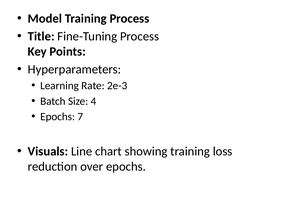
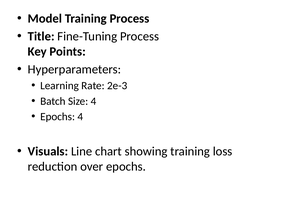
Epochs 7: 7 -> 4 (80, 117)
